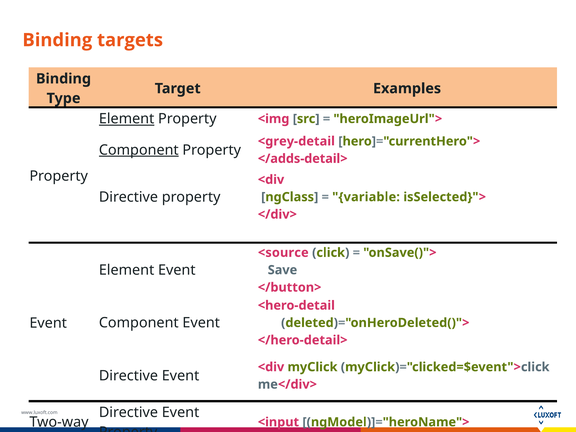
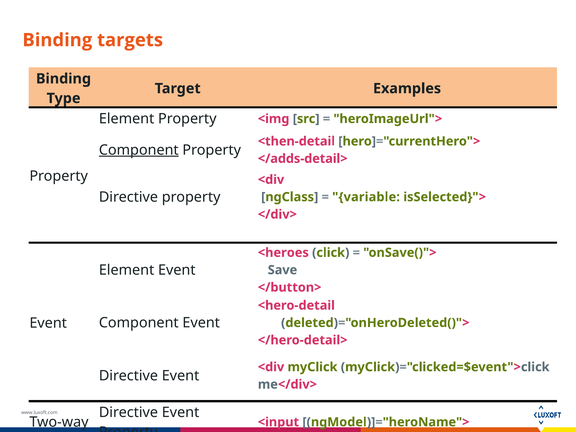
Element underline: present -> none (127, 119)
<grey-detail: <grey-detail -> <then-detail (296, 141)
<source: <source -> <heroes (283, 253)
